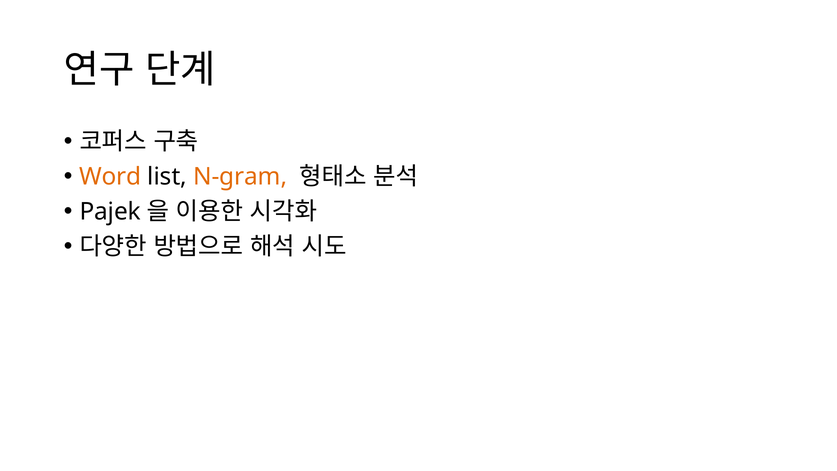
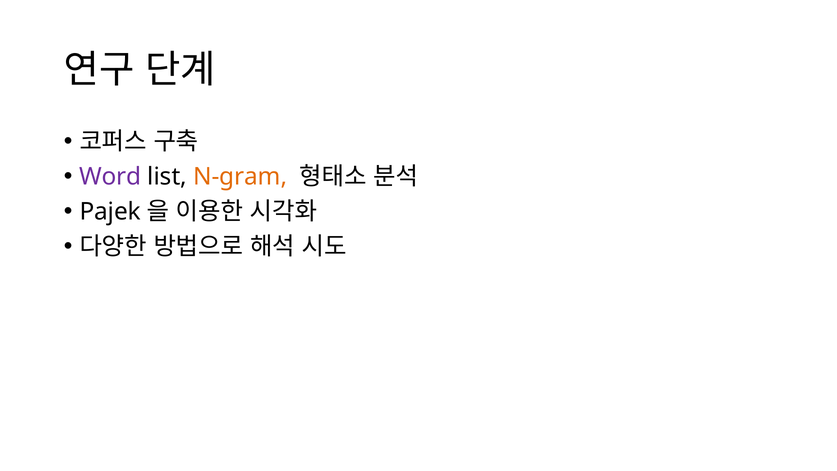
Word colour: orange -> purple (110, 177)
